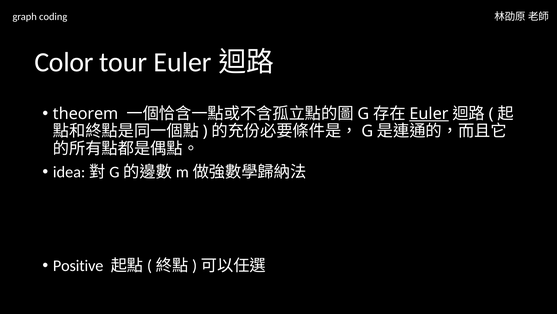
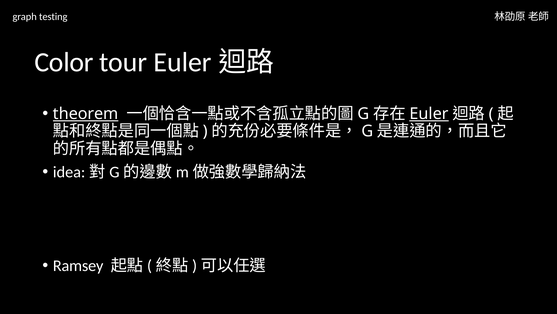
coding: coding -> testing (53, 17)
theorem underline: none -> present (86, 113)
Positive: Positive -> Ramsey (78, 265)
